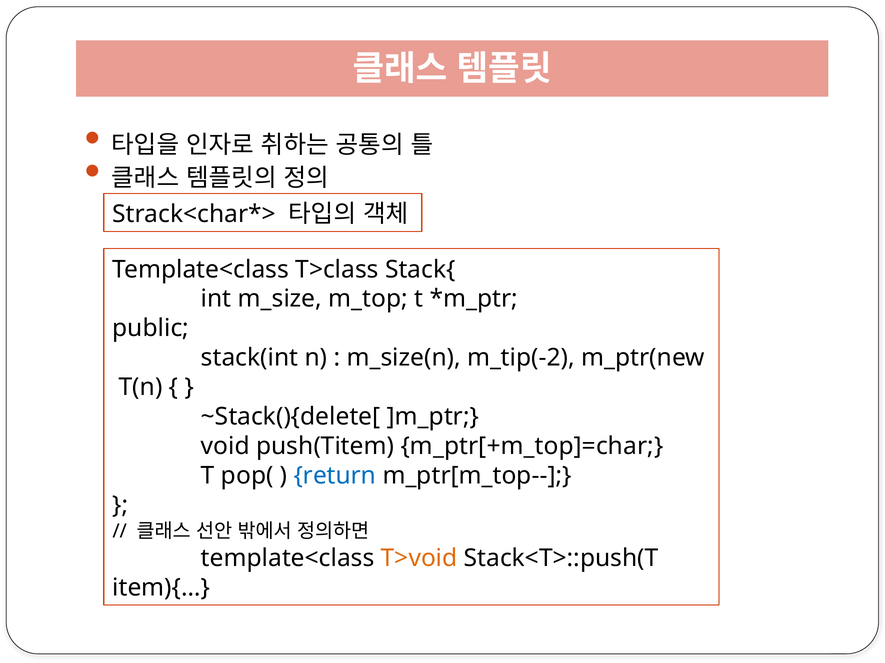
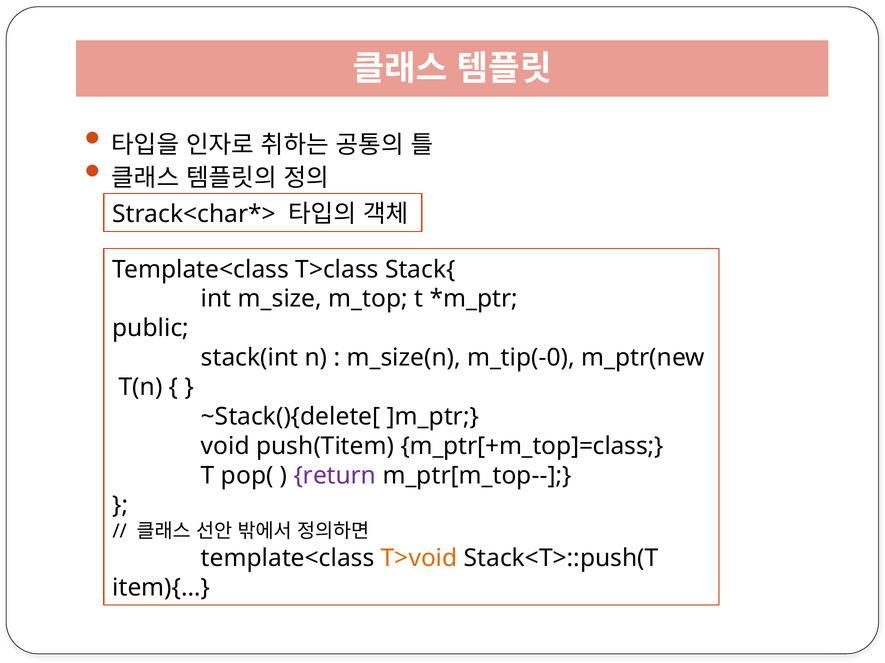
m_tip(-2: m_tip(-2 -> m_tip(-0 (521, 358)
m_ptr[+m_top]=char: m_ptr[+m_top]=char -> m_ptr[+m_top]=class (532, 447)
return colour: blue -> purple (335, 476)
